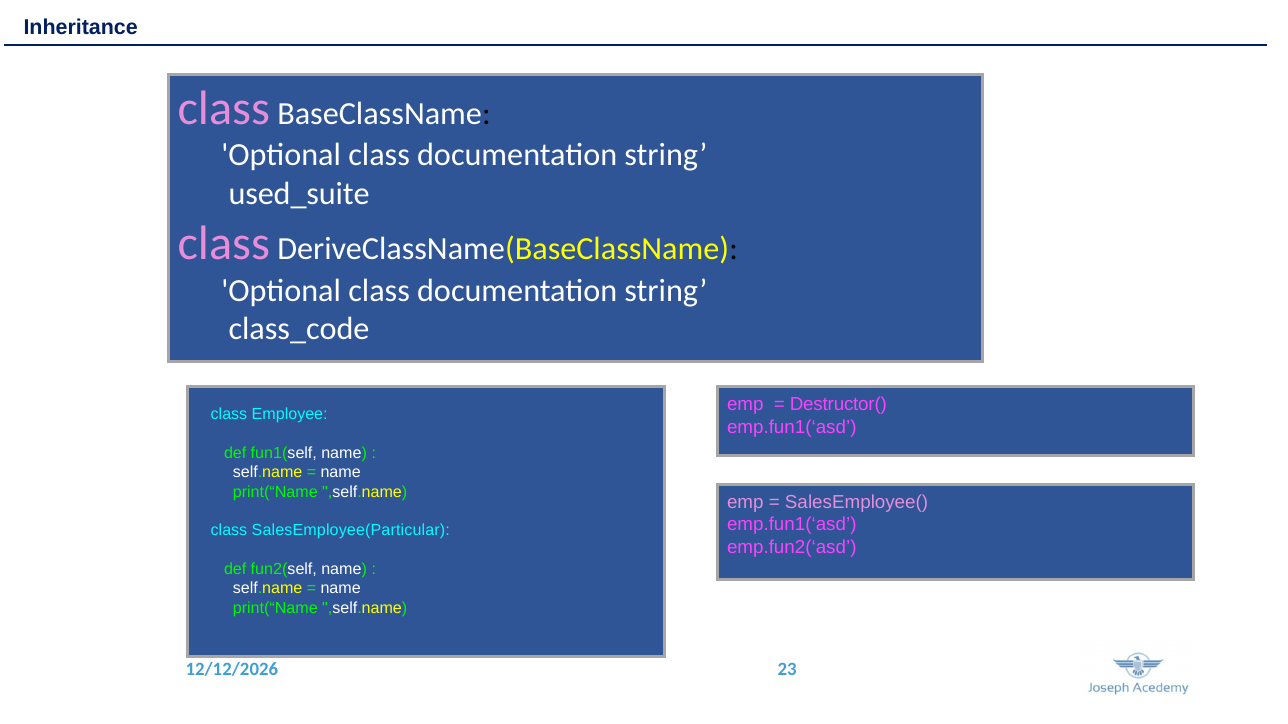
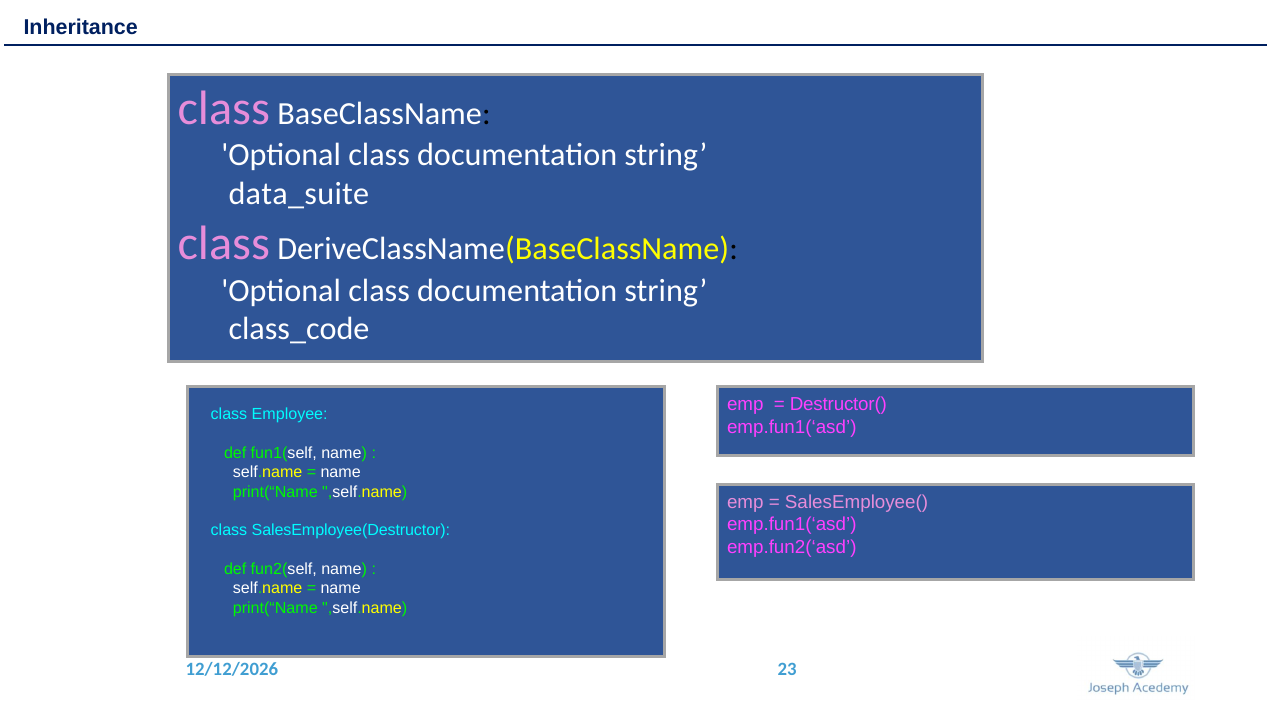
used_suite: used_suite -> data_suite (299, 194)
SalesEmployee(Particular: SalesEmployee(Particular -> SalesEmployee(Destructor (351, 531)
